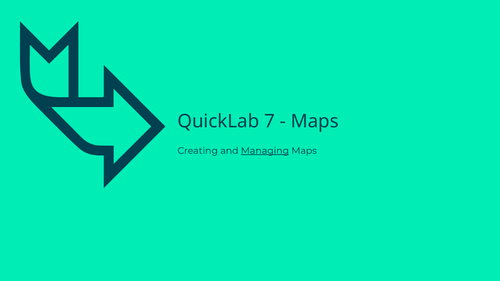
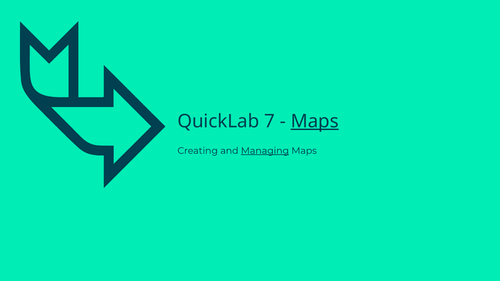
Maps underline: none -> present (315, 121)
